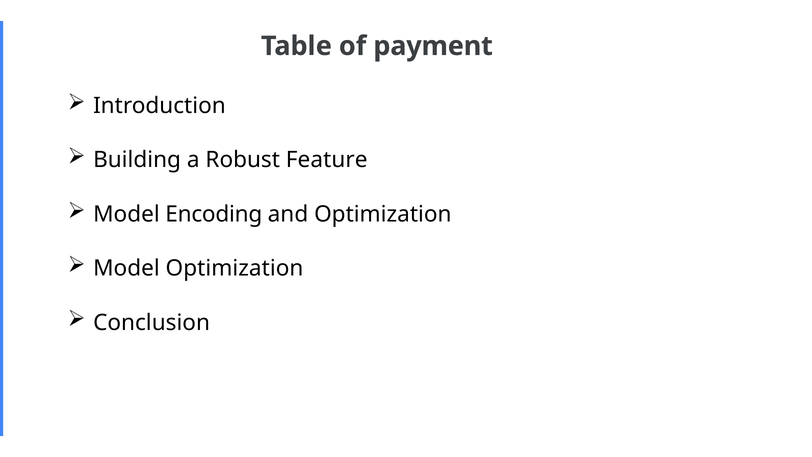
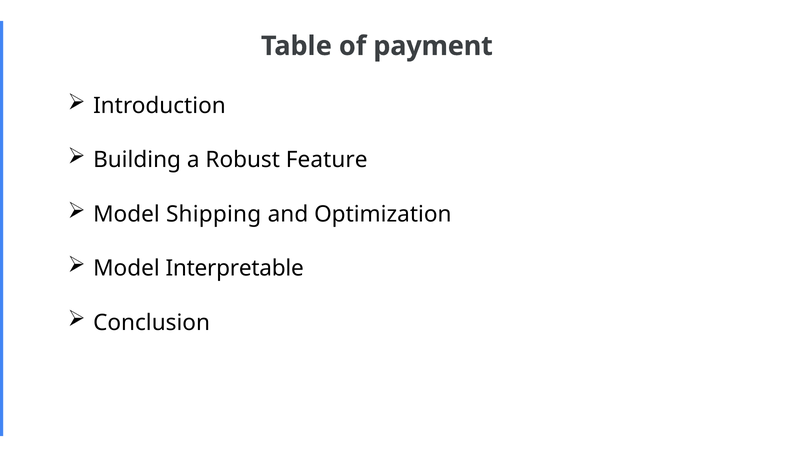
Encoding: Encoding -> Shipping (214, 214)
Model Optimization: Optimization -> Interpretable (235, 268)
